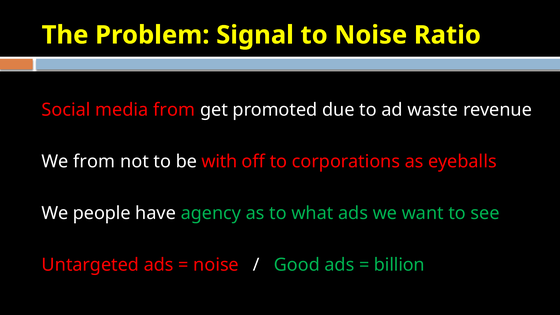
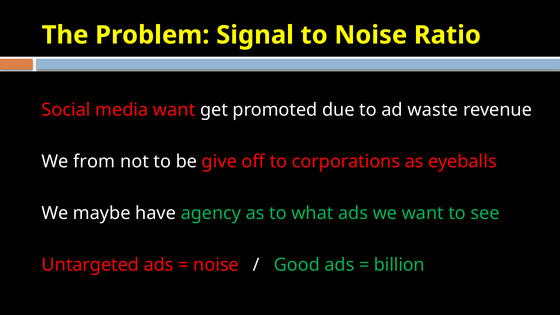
media from: from -> want (174, 110)
with: with -> give (219, 162)
people: people -> maybe (102, 213)
